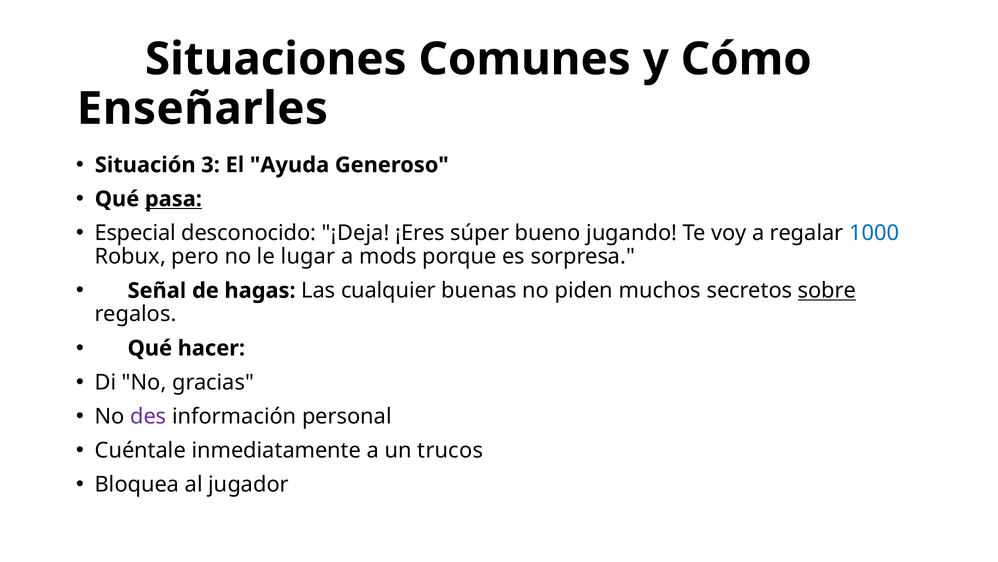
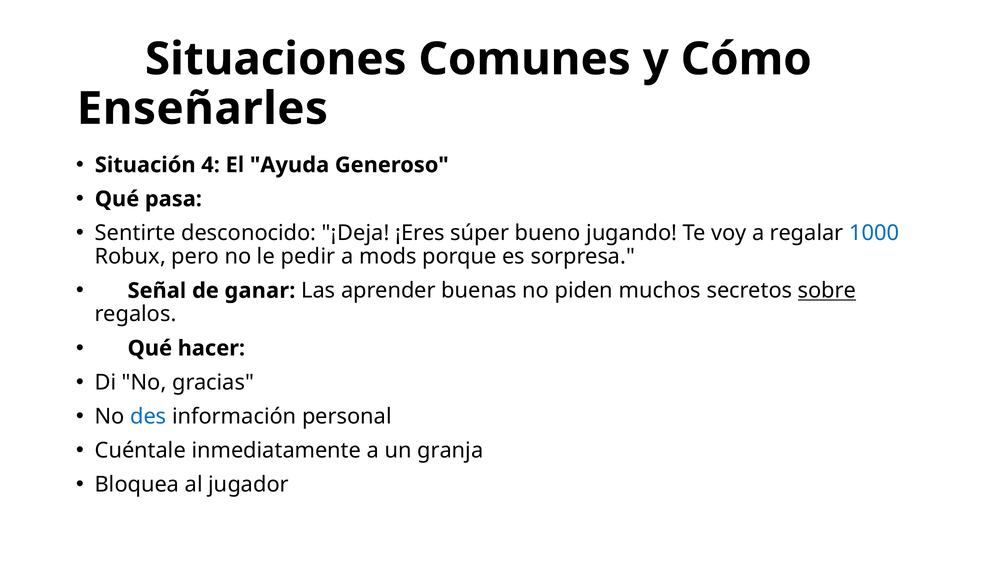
3: 3 -> 4 (211, 165)
pasa underline: present -> none (173, 199)
Especial: Especial -> Sentirte (135, 233)
lugar: lugar -> pedir (308, 256)
hagas: hagas -> ganar (260, 290)
cualquier: cualquier -> aprender (388, 290)
des colour: purple -> blue (148, 416)
trucos: trucos -> granja (450, 450)
